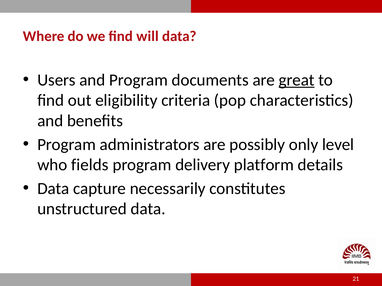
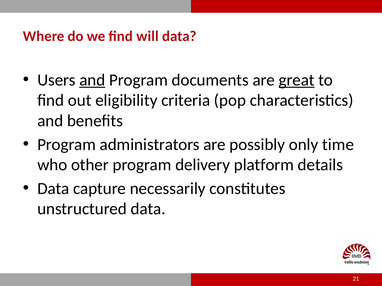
and underline: none -> present (92, 80)
level: level -> time (338, 145)
fields: fields -> other (90, 165)
